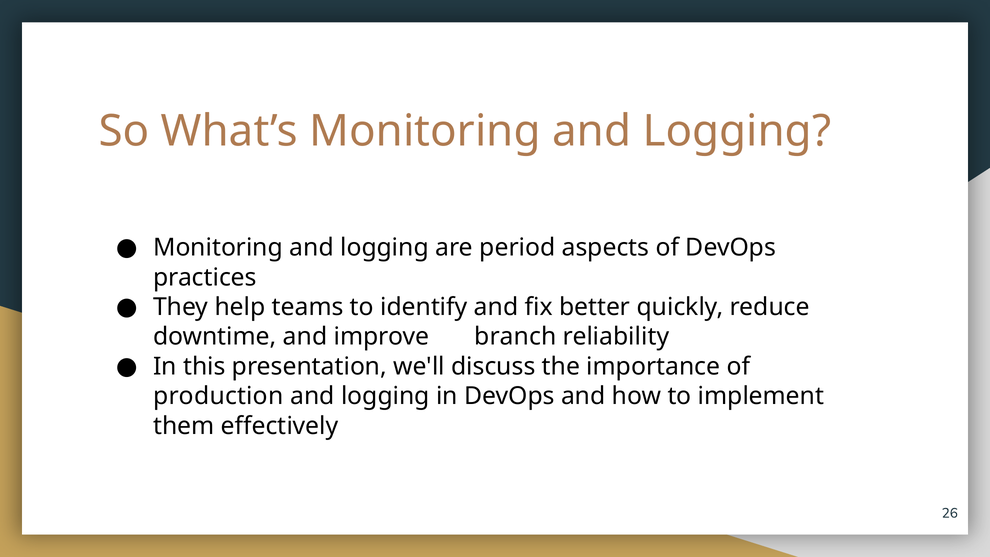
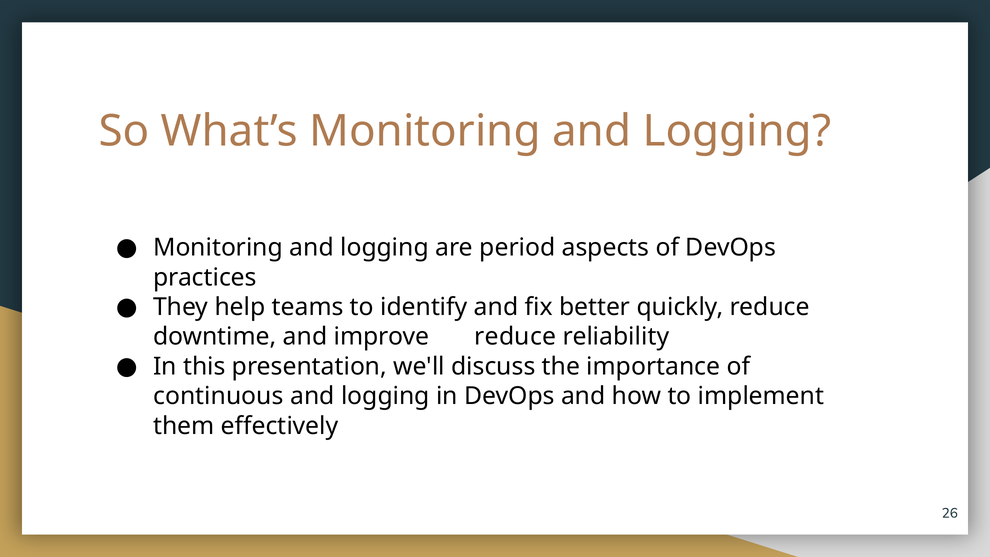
improve branch: branch -> reduce (515, 337)
production: production -> continuous (218, 396)
